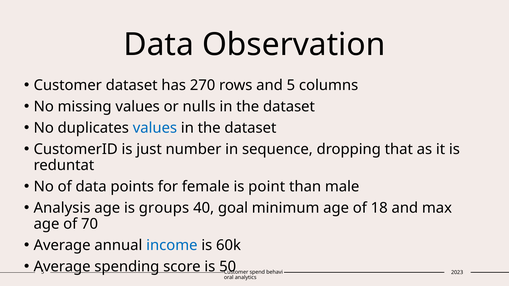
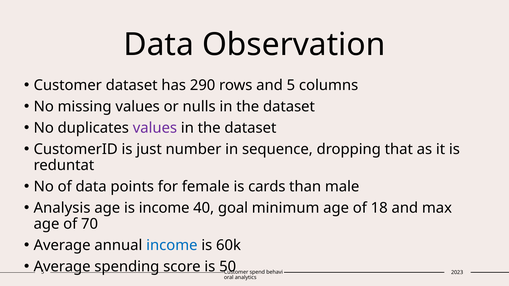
270: 270 -> 290 (203, 85)
values colour: blue -> purple (155, 128)
point: point -> cards (267, 187)
is groups: groups -> income (164, 208)
